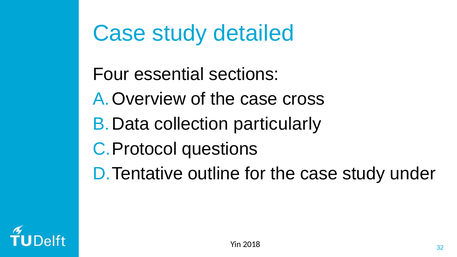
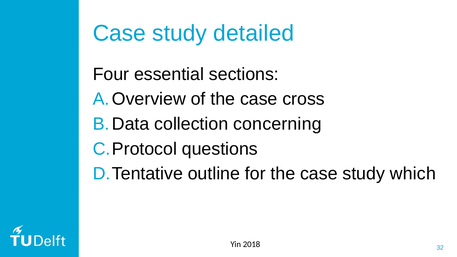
particularly: particularly -> concerning (277, 124)
under: under -> which (413, 174)
